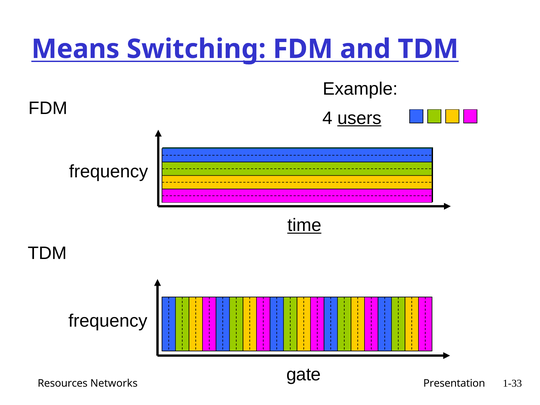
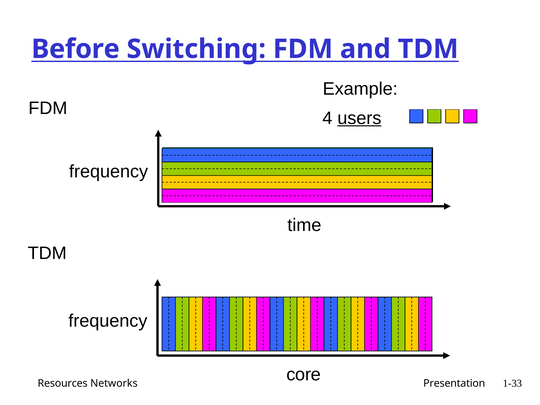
Means: Means -> Before (76, 49)
time underline: present -> none (304, 225)
gate: gate -> core (304, 375)
